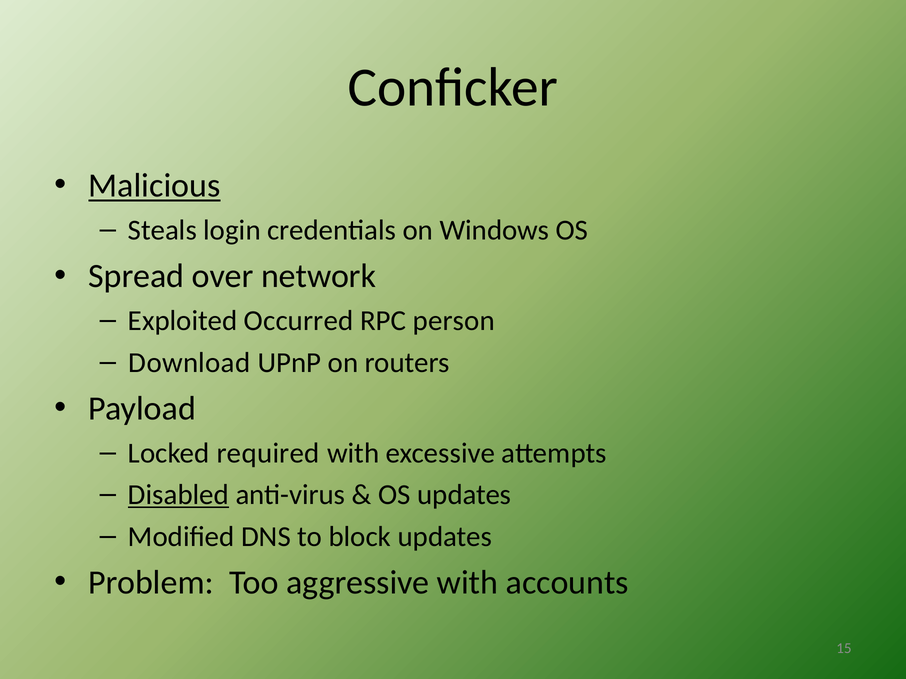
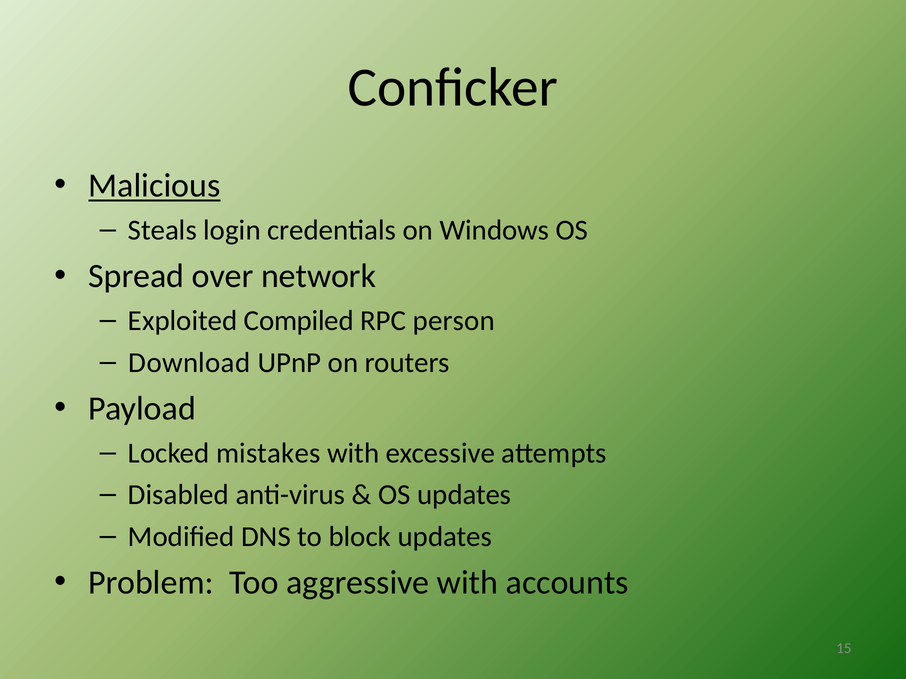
Occurred: Occurred -> Compiled (299, 321)
required: required -> mistakes (268, 453)
Disabled underline: present -> none (178, 495)
